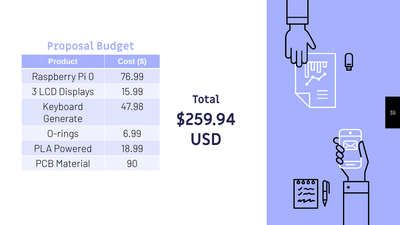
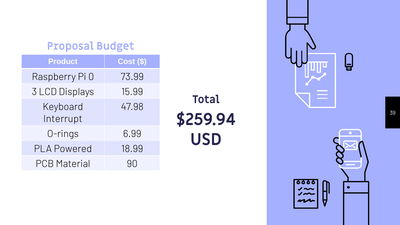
76.99: 76.99 -> 73.99 (132, 77)
Generate: Generate -> Interrupt (63, 119)
